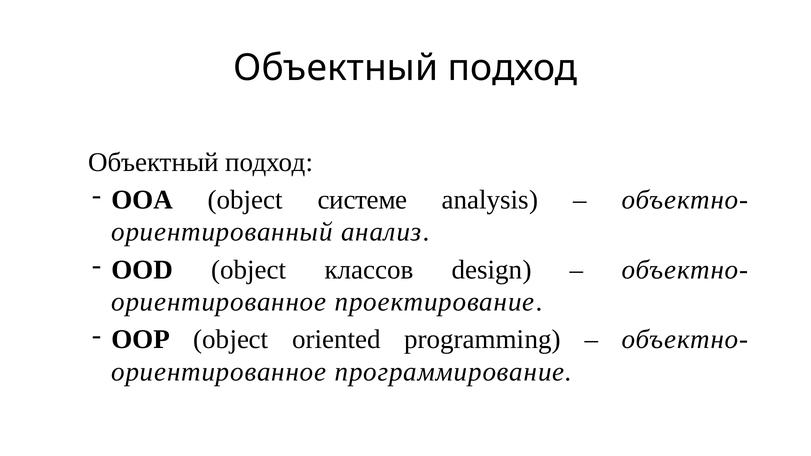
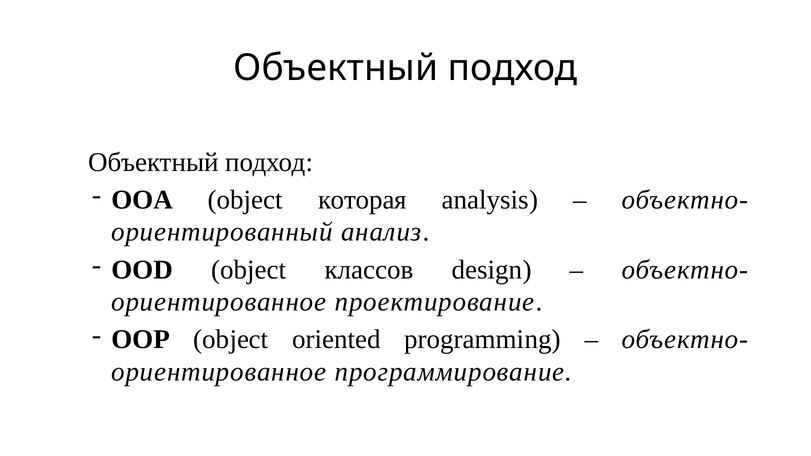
системе: системе -> которая (362, 200)
